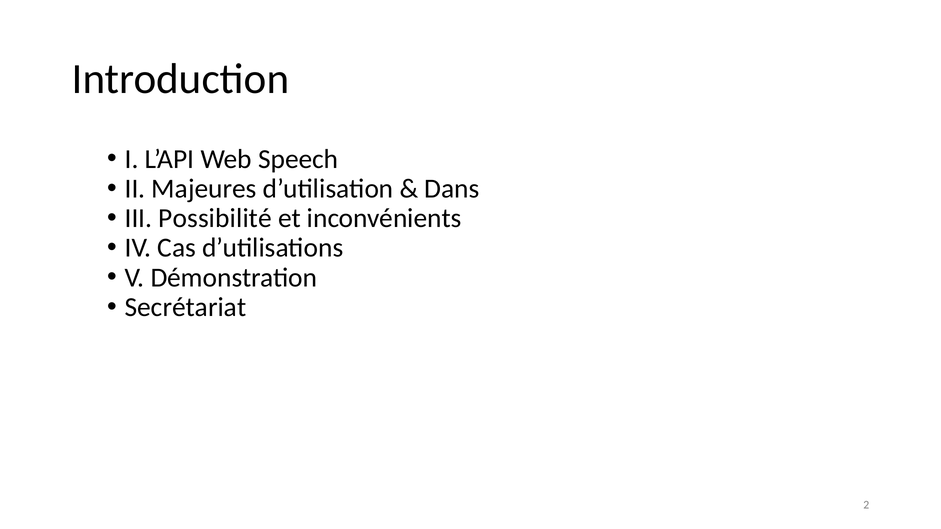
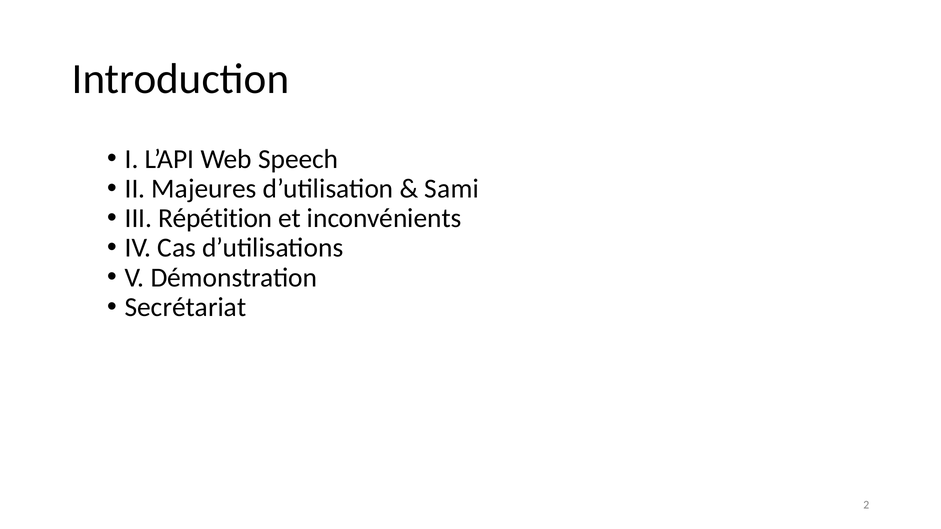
Dans: Dans -> Sami (452, 189)
Possibilité: Possibilité -> Répétition (215, 218)
